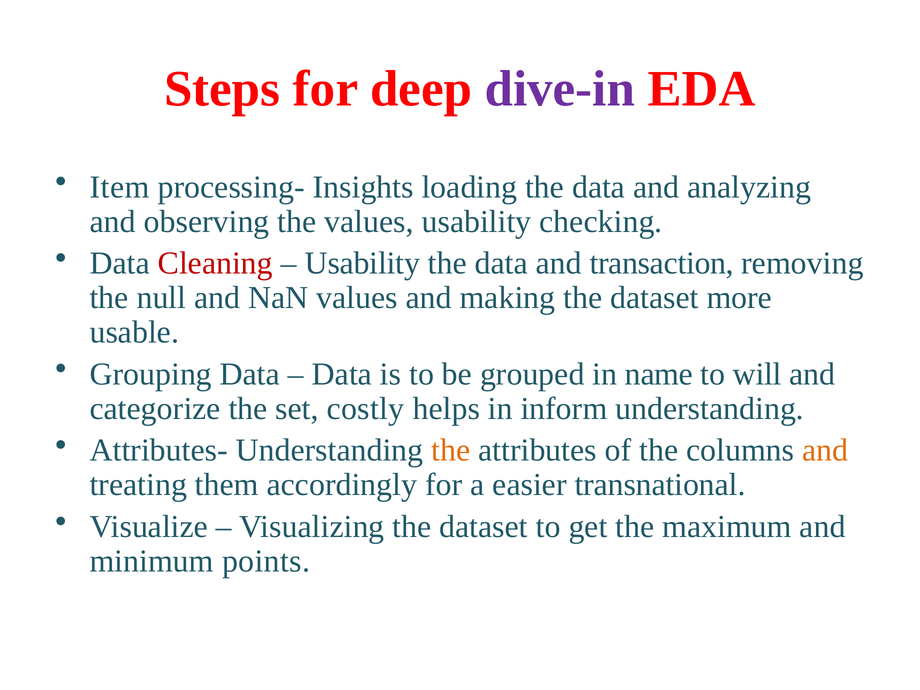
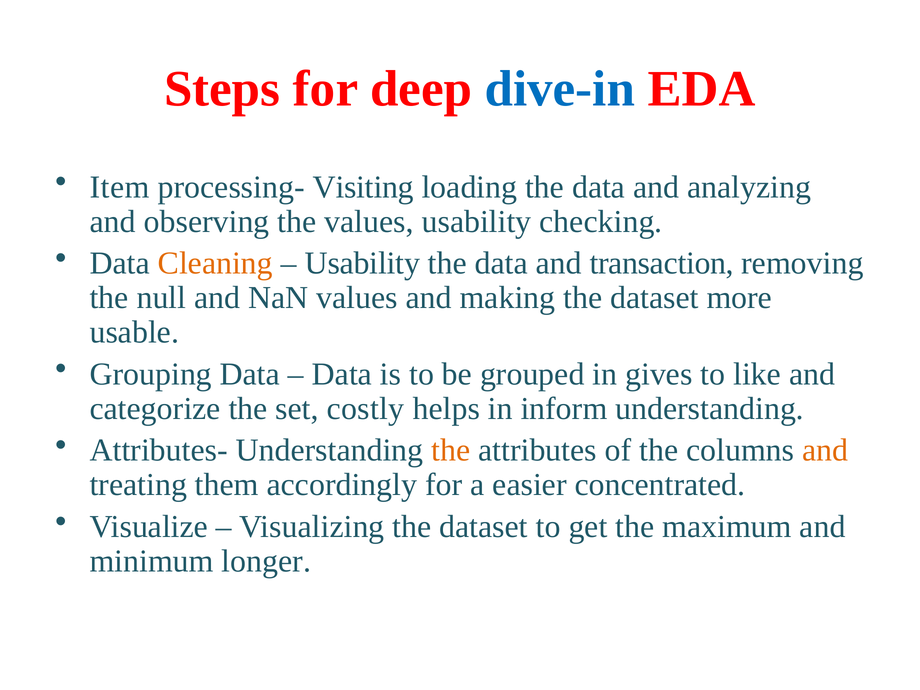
dive-in colour: purple -> blue (560, 89)
Insights: Insights -> Visiting (363, 187)
Cleaning colour: red -> orange (215, 263)
name: name -> gives (659, 374)
will: will -> like (757, 374)
transnational: transnational -> concentrated (660, 485)
points: points -> longer (266, 561)
